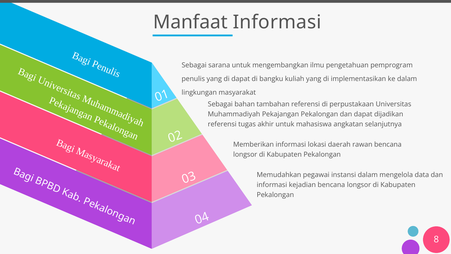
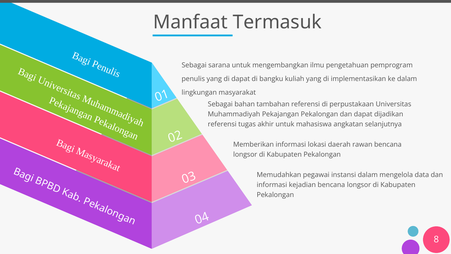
Manfaat Informasi: Informasi -> Termasuk (277, 22)
